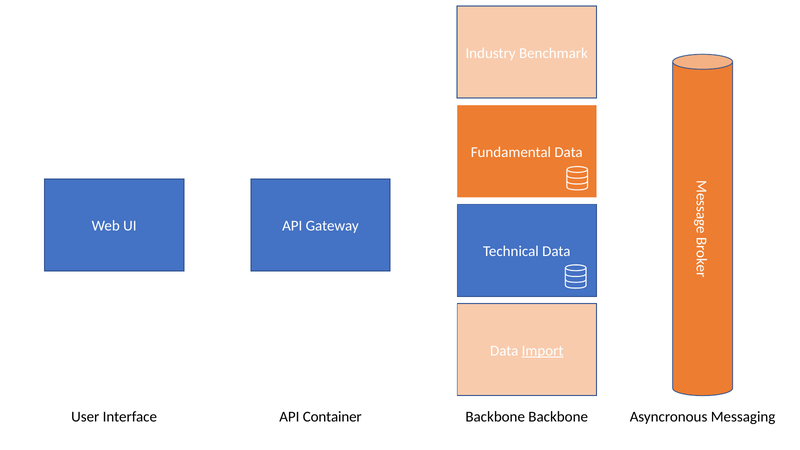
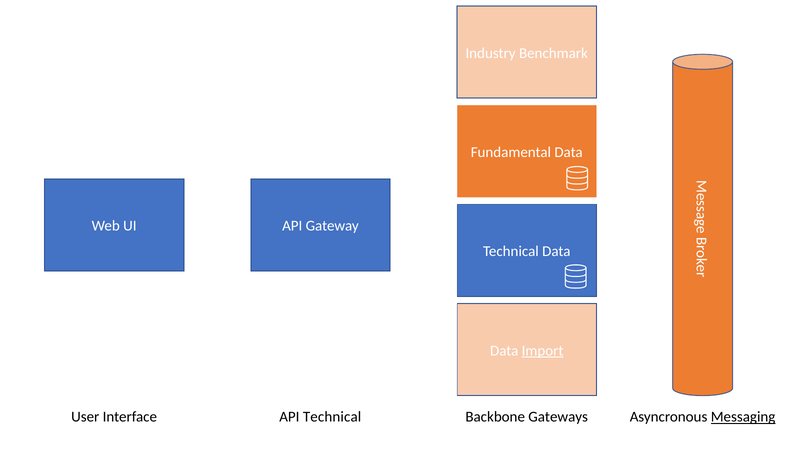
API Container: Container -> Technical (332, 417)
Backbone Backbone: Backbone -> Gateways (558, 417)
Messaging underline: none -> present (743, 417)
